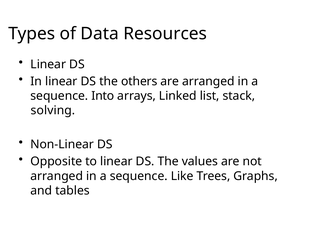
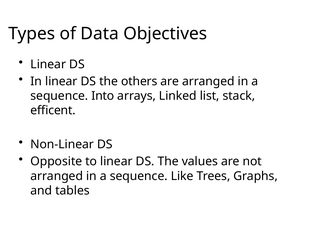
Resources: Resources -> Objectives (165, 34)
solving: solving -> efficent (53, 110)
